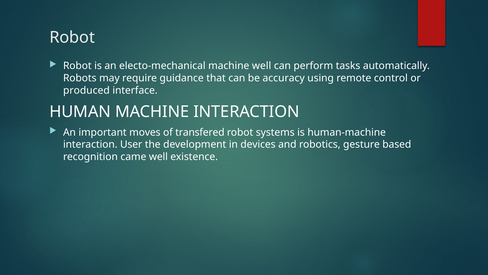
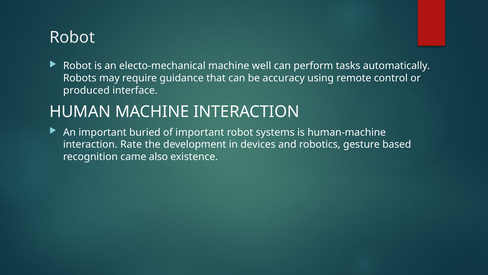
moves: moves -> buried (145, 132)
of transfered: transfered -> important (200, 132)
User: User -> Rate (131, 144)
came well: well -> also (158, 156)
